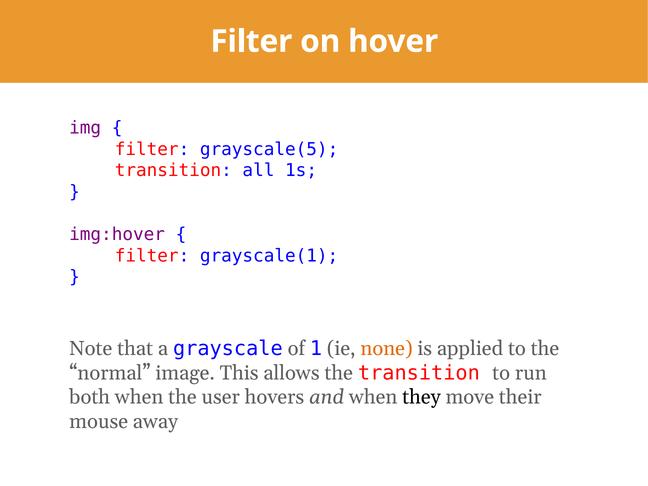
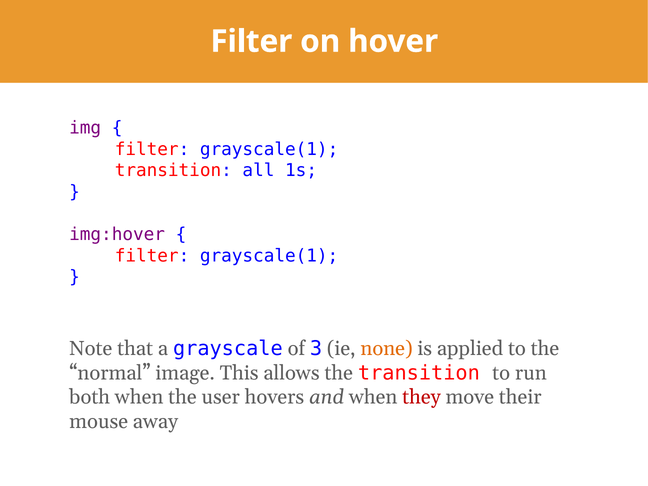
grayscale(5: grayscale(5 -> grayscale(1 (269, 149)
1: 1 -> 3 (316, 349)
they colour: black -> red (421, 397)
